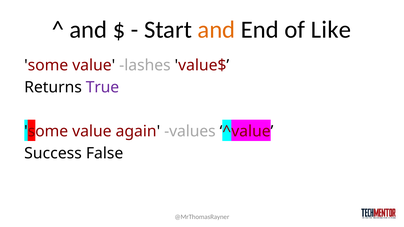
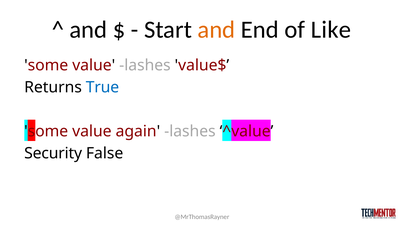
True colour: purple -> blue (102, 88)
again values: values -> lashes (190, 131)
Success: Success -> Security (53, 153)
